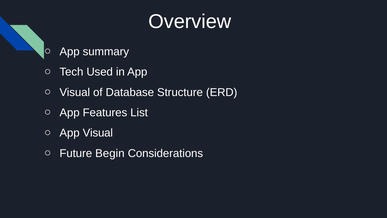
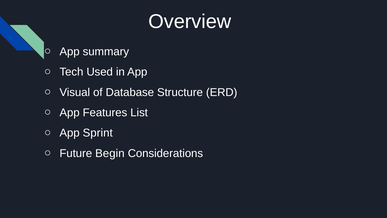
App Visual: Visual -> Sprint (98, 133)
